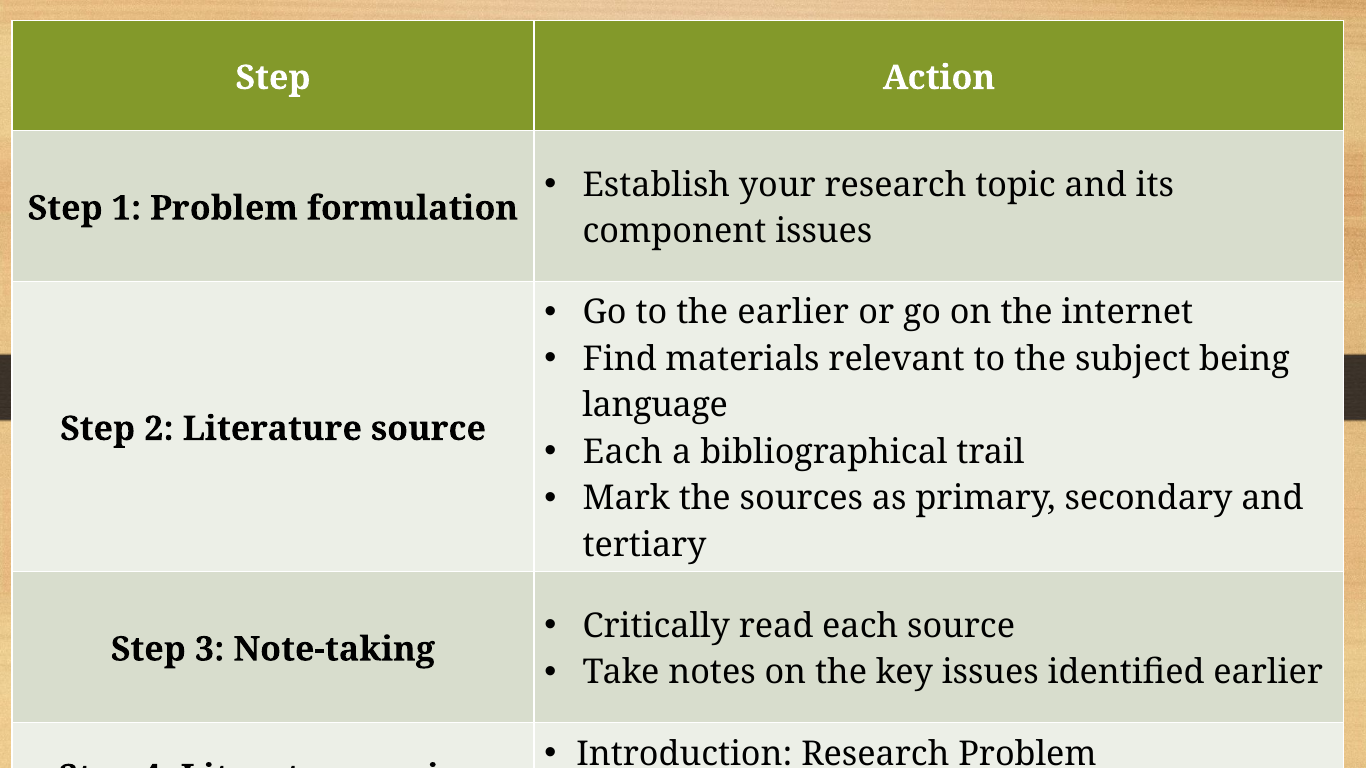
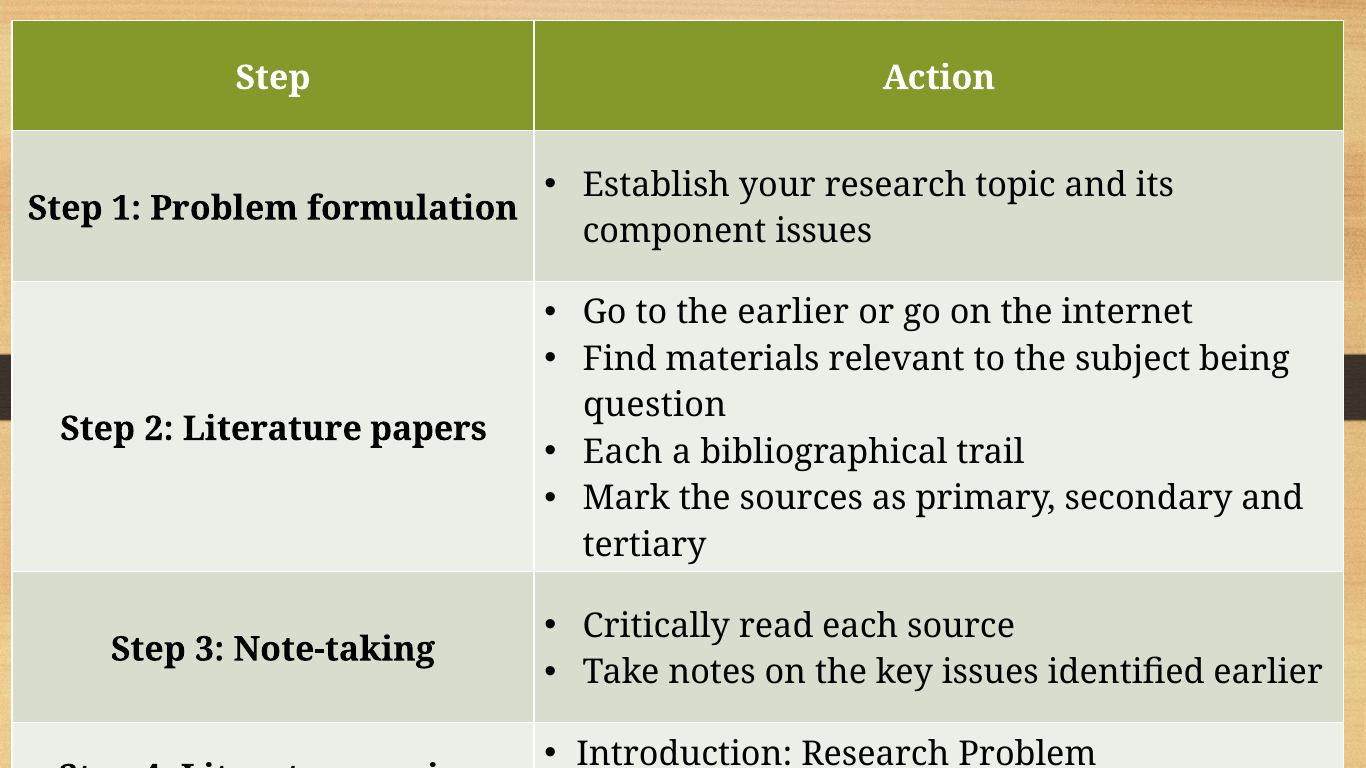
language: language -> question (655, 406)
Literature source: source -> papers (429, 429)
